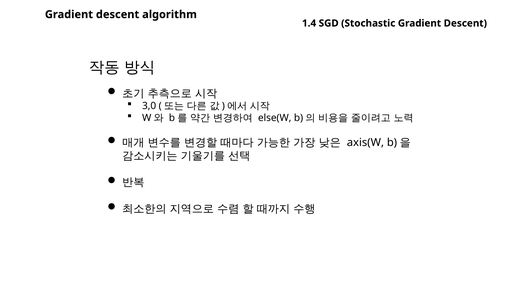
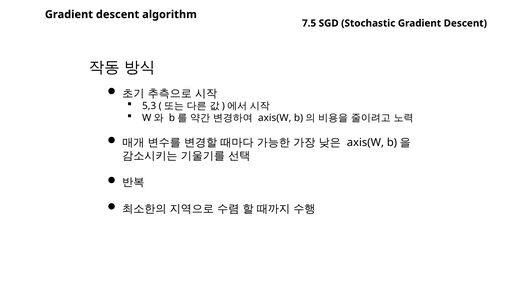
1.4: 1.4 -> 7.5 (309, 23)
3,0: 3,0 -> 5,3 (149, 106)
else(W: else(W -> axis(W (275, 118)
